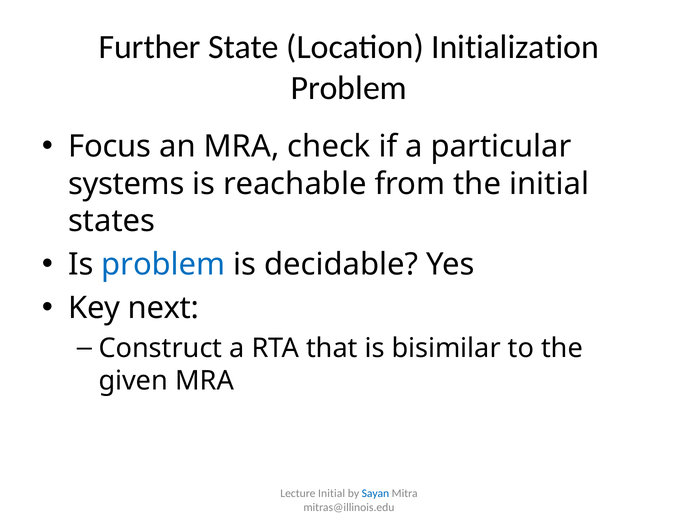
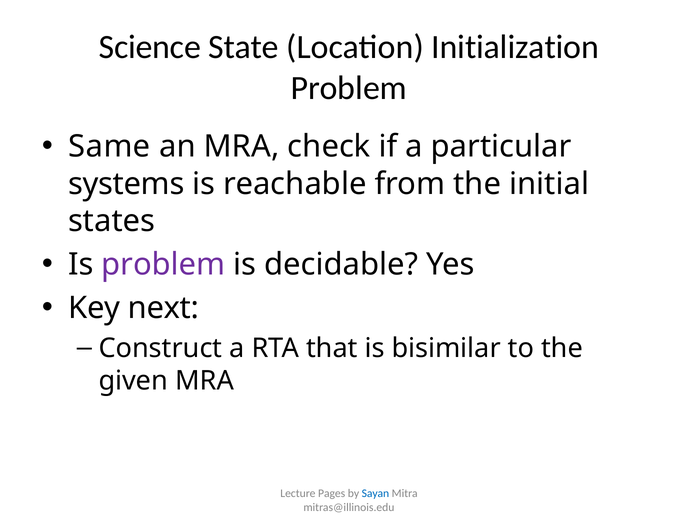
Further: Further -> Science (150, 47)
Focus: Focus -> Same (109, 146)
problem colour: blue -> purple (163, 264)
Lecture Initial: Initial -> Pages (332, 493)
